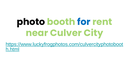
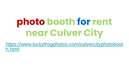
photo colour: black -> red (31, 22)
